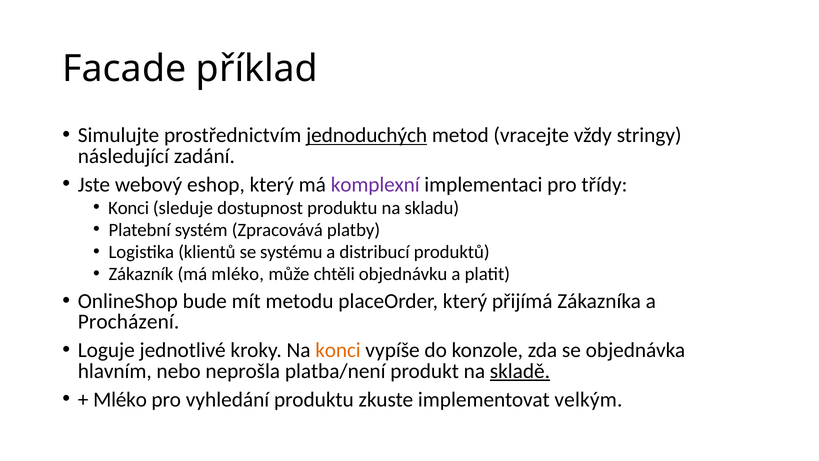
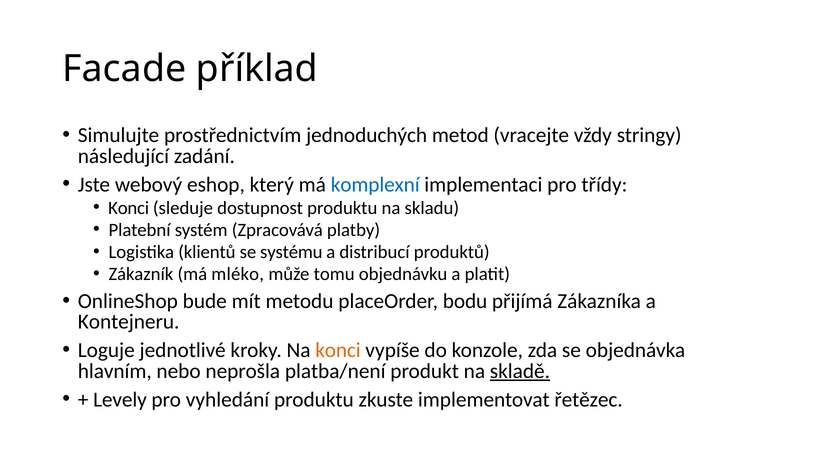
jednoduchých underline: present -> none (367, 135)
komplexní colour: purple -> blue (375, 184)
chtěli: chtěli -> tomu (334, 274)
placeOrder který: který -> bodu (465, 301)
Procházení: Procházení -> Kontejneru (129, 322)
Mléko: Mléko -> Levely (120, 399)
velkým: velkým -> řetězec (589, 399)
